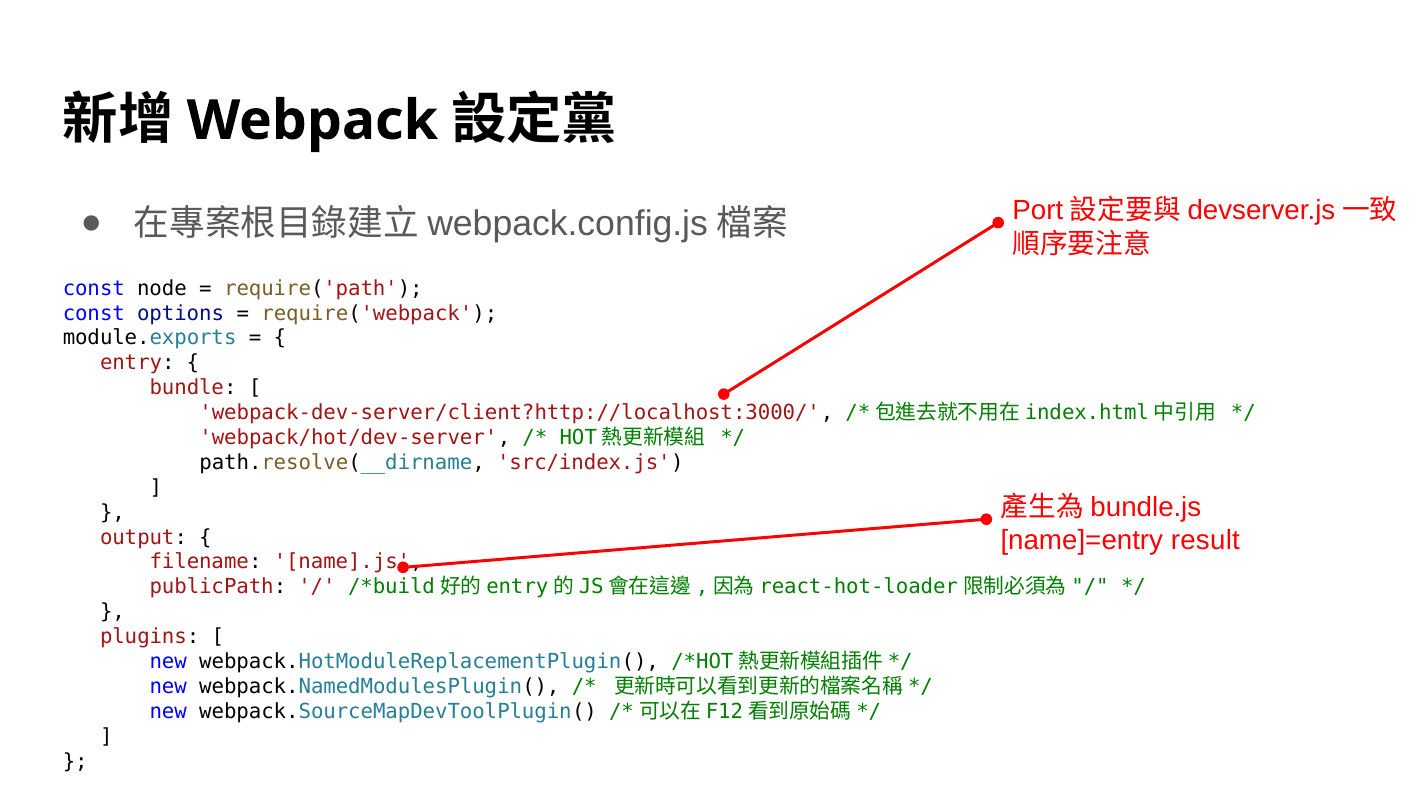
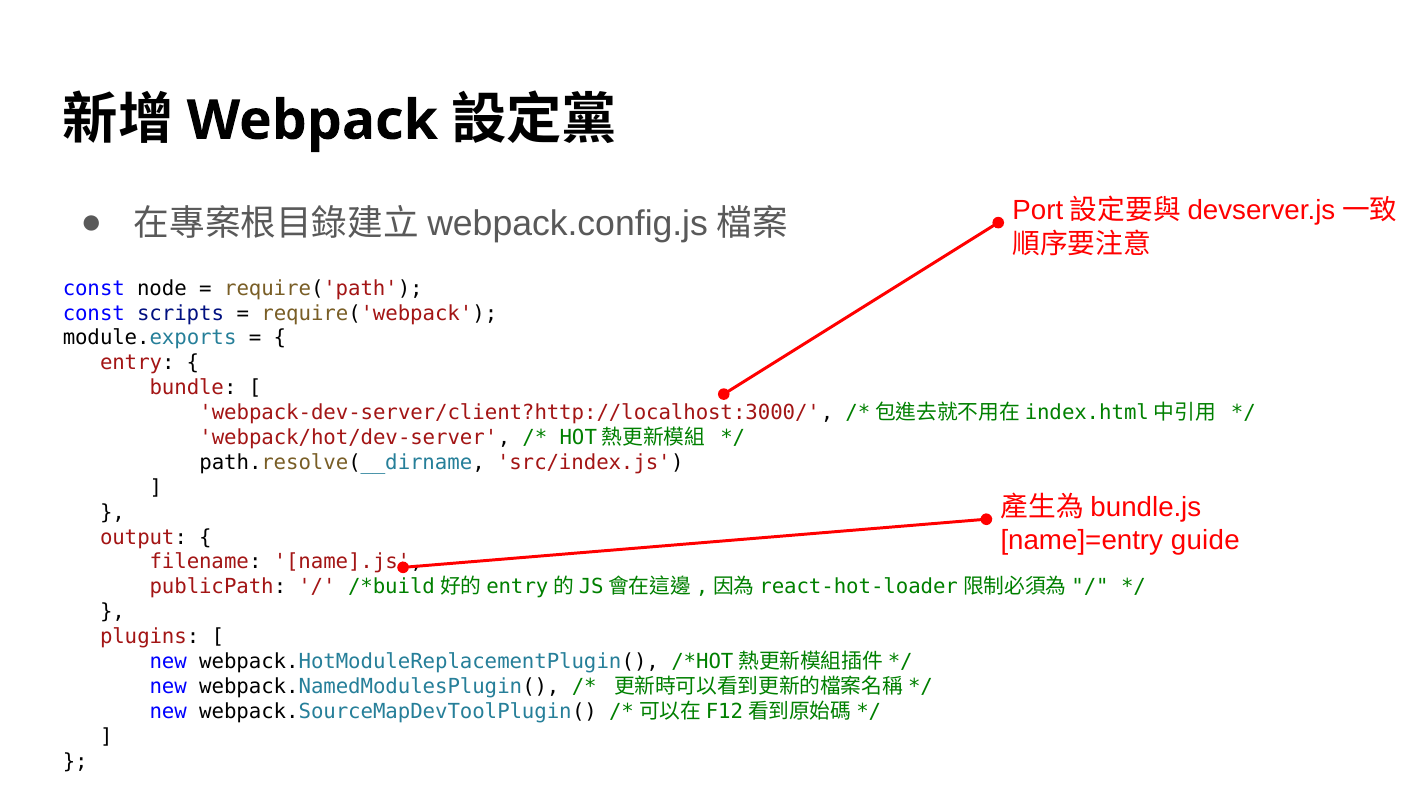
options: options -> scripts (181, 313)
result: result -> guide (1205, 541)
